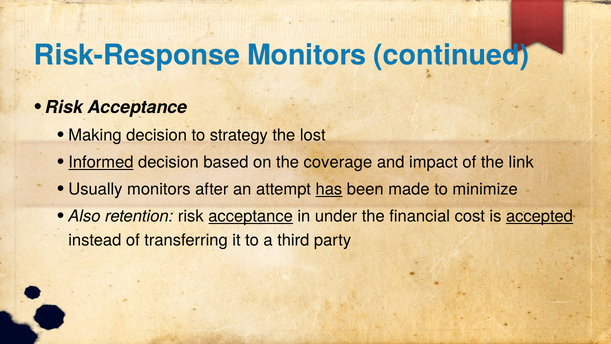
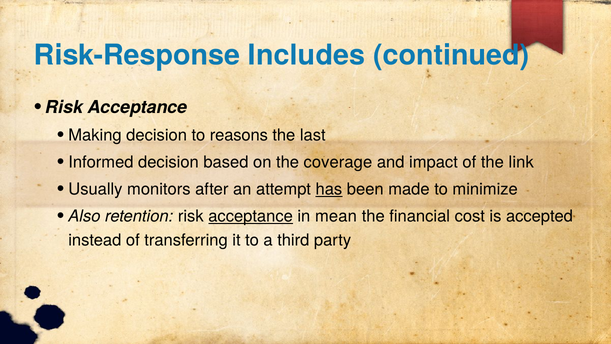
Risk-Response Monitors: Monitors -> Includes (307, 55)
strategy: strategy -> reasons (239, 135)
lost: lost -> last (313, 135)
Informed underline: present -> none (101, 162)
under: under -> mean (336, 216)
accepted underline: present -> none (539, 216)
